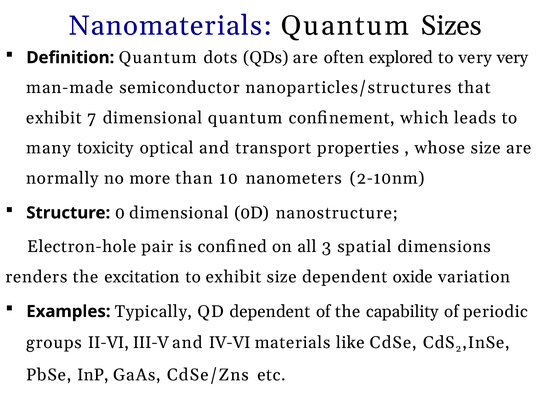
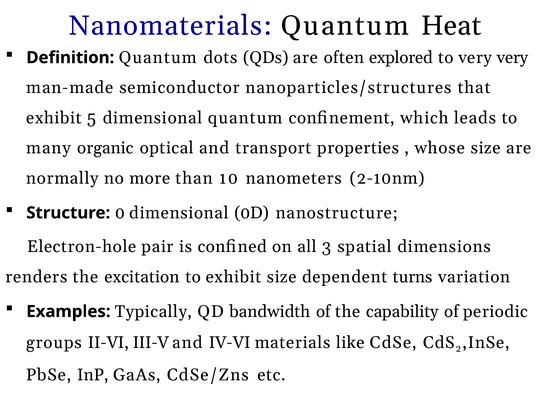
Sizes: Sizes -> Heat (451, 26)
7: 7 -> 5 (92, 118)
toxicity: toxicity -> organic (105, 148)
oxide: oxide -> turns (413, 277)
QD dependent: dependent -> bandwidth (270, 312)
